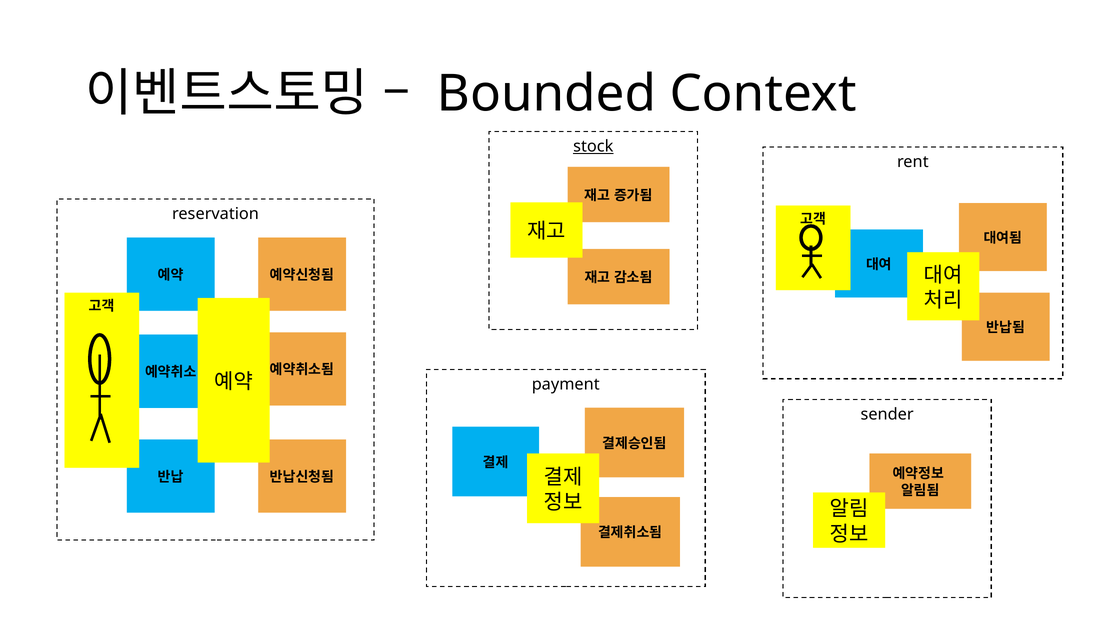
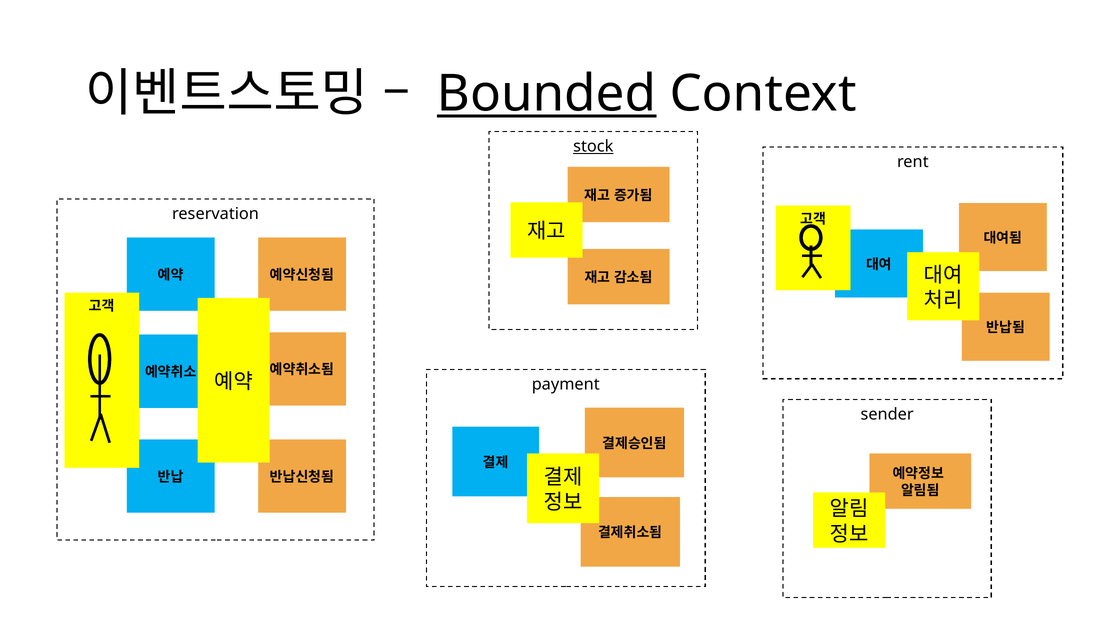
Bounded underline: none -> present (547, 94)
